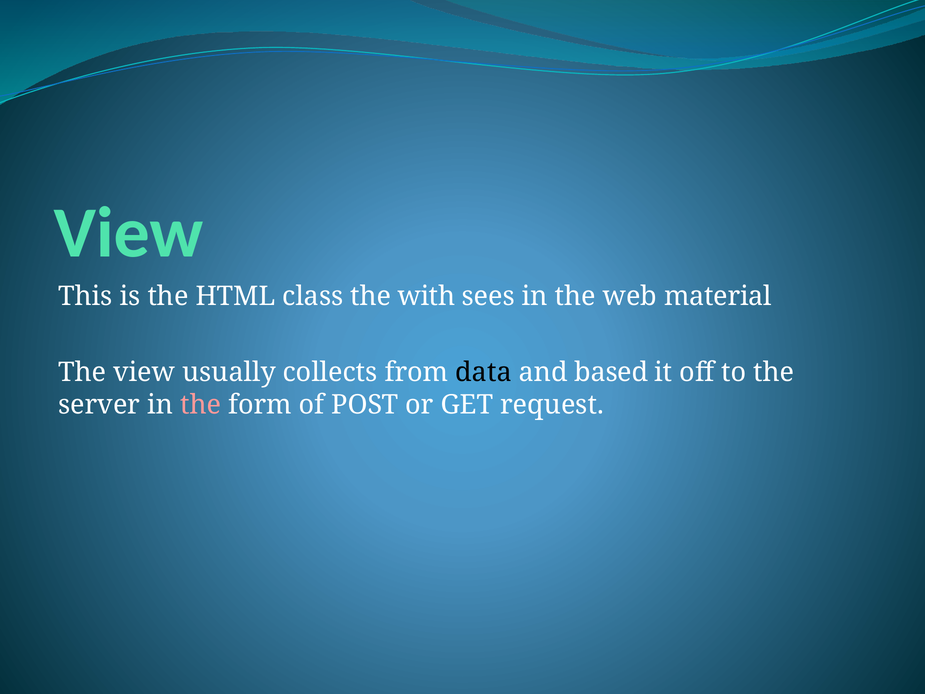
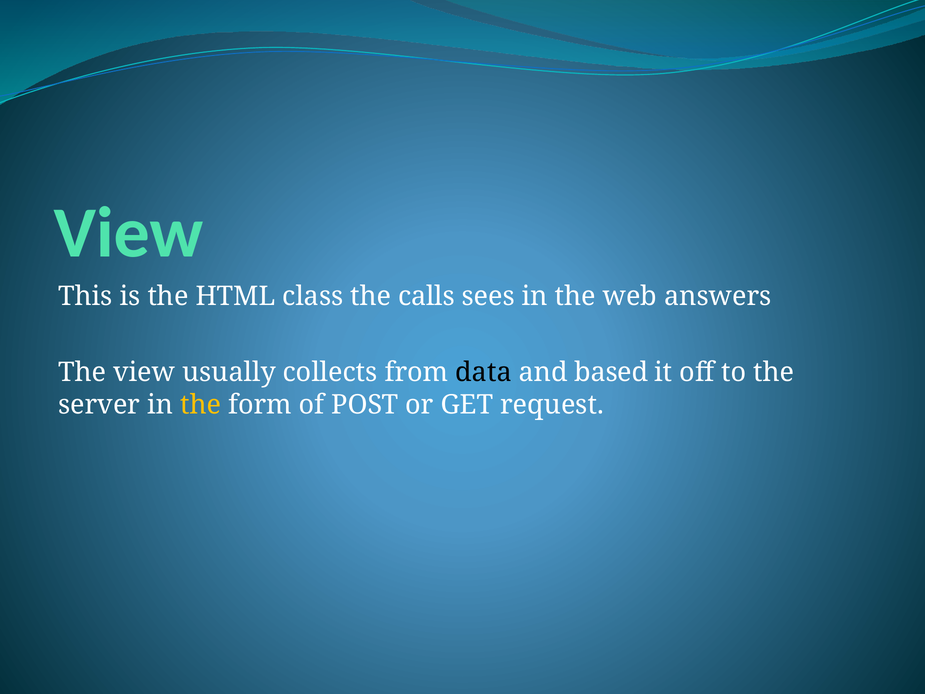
with: with -> calls (426, 296)
material: material -> answers (718, 296)
the colour: pink -> yellow (201, 405)
